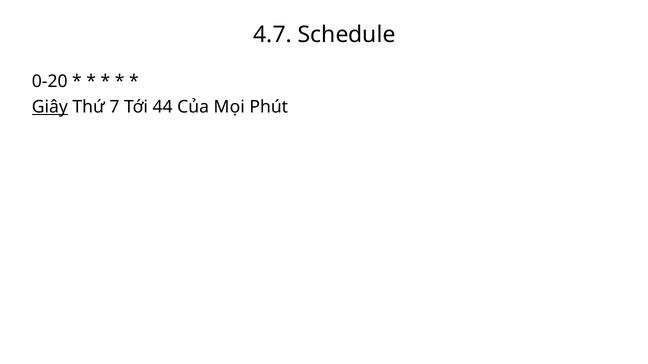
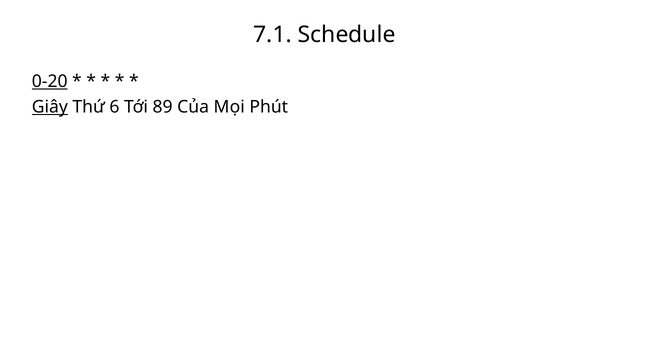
4.7: 4.7 -> 7.1 (273, 35)
0-20 underline: none -> present (50, 81)
7: 7 -> 6 (114, 107)
44: 44 -> 89 (163, 107)
